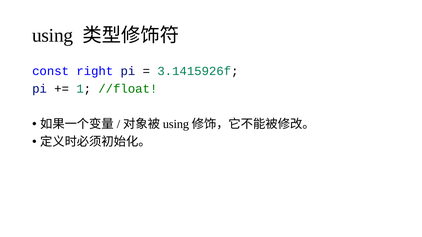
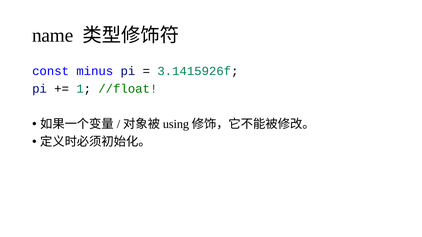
using: using -> name (53, 35)
right: right -> minus (95, 71)
